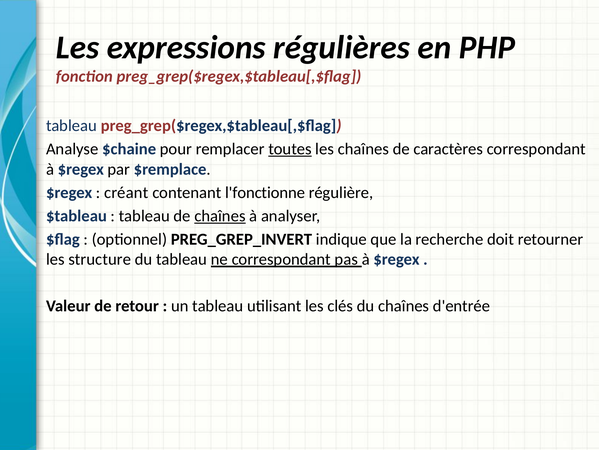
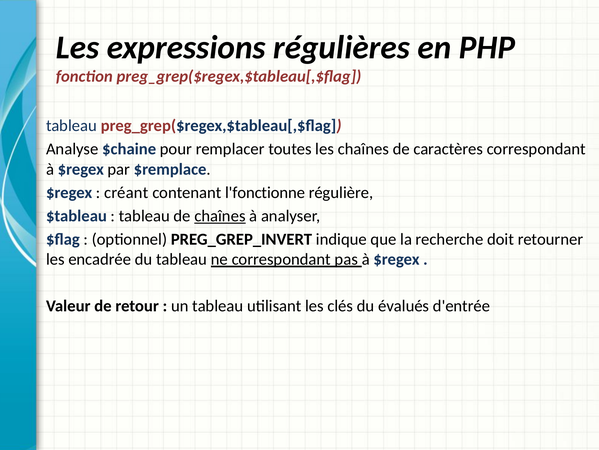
toutes underline: present -> none (290, 149)
structure: structure -> encadrée (100, 259)
du chaînes: chaînes -> évalués (404, 306)
